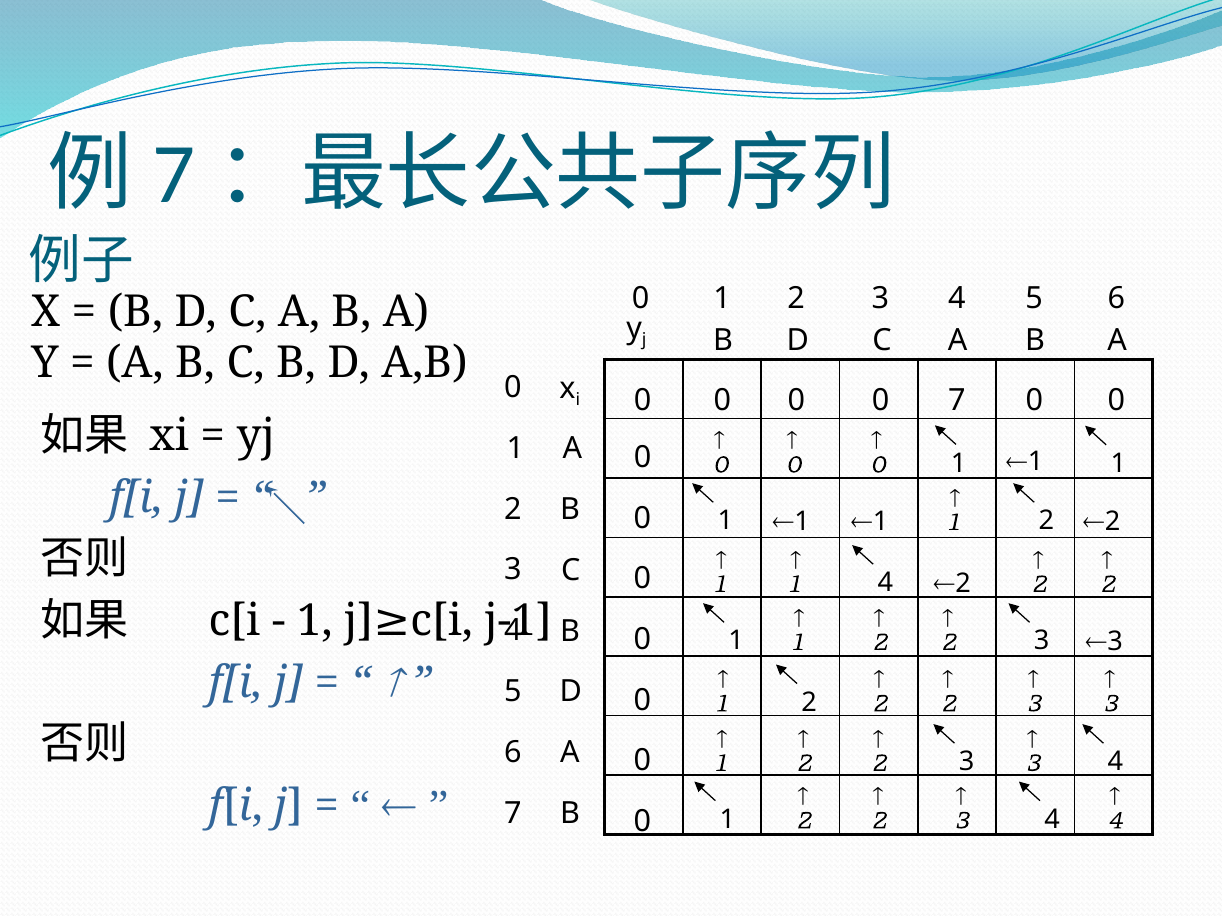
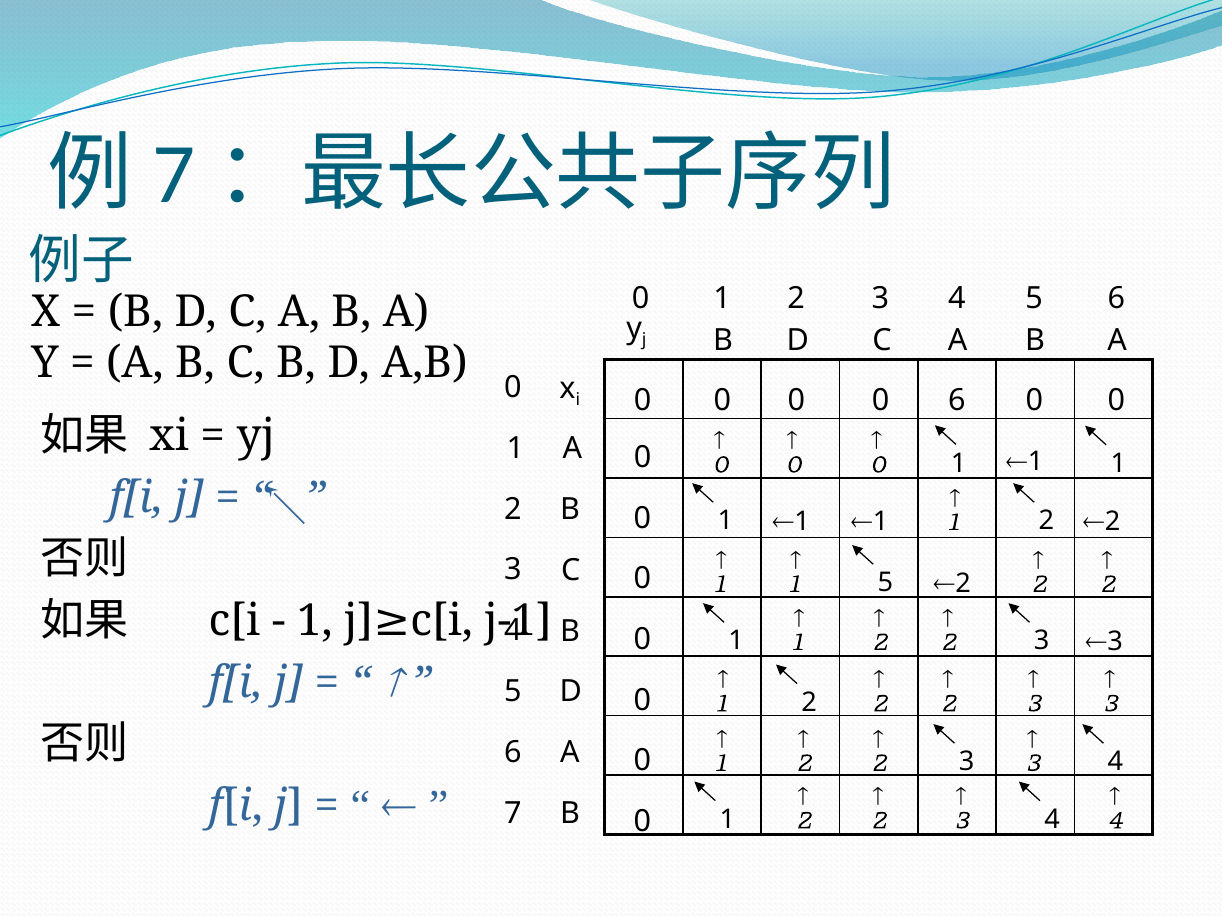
0 7: 7 -> 6 (957, 400)
1 4: 4 -> 5 (885, 583)
